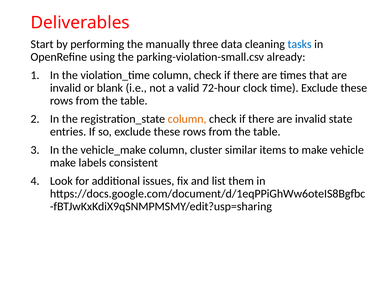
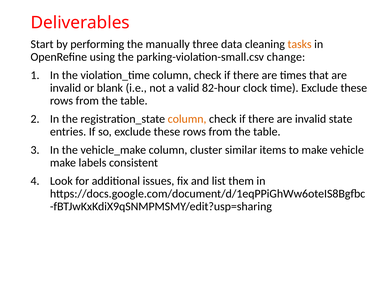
tasks colour: blue -> orange (300, 44)
already: already -> change (286, 57)
72-hour: 72-hour -> 82-hour (221, 88)
